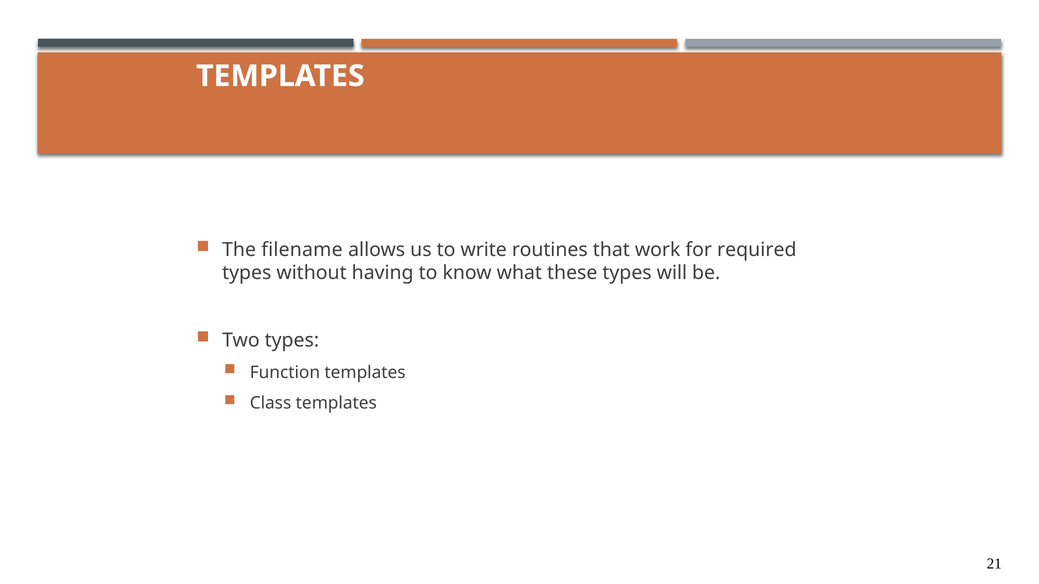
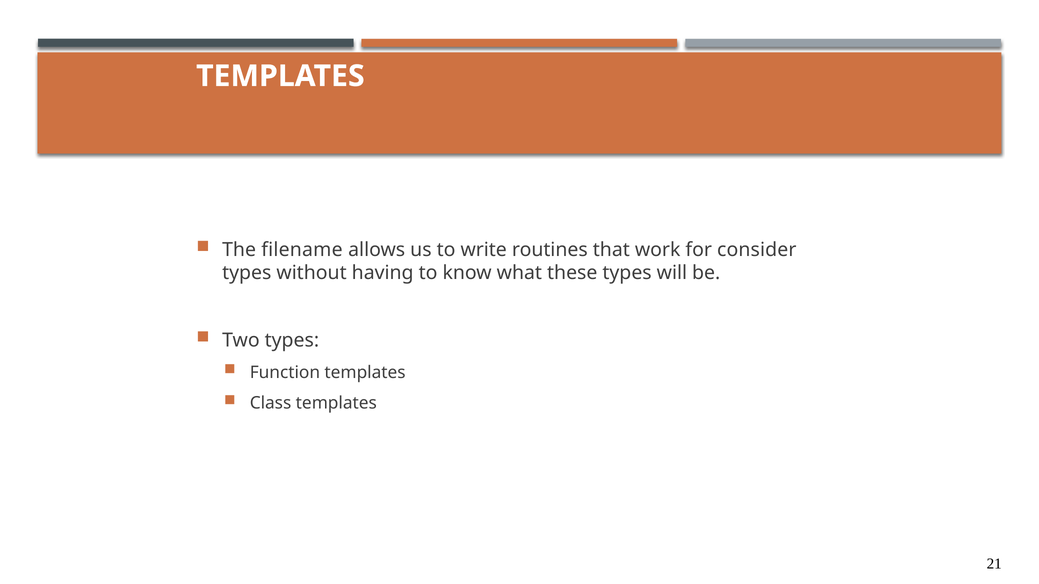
required: required -> consider (757, 250)
